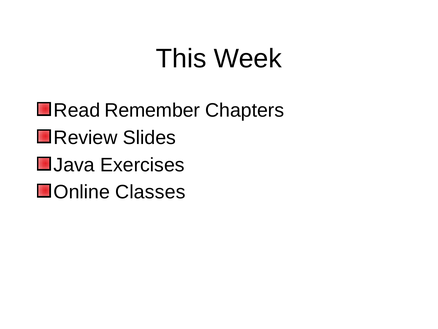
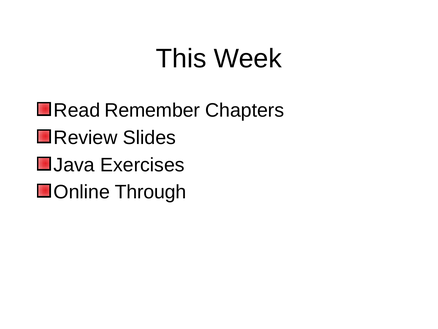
Classes: Classes -> Through (151, 192)
